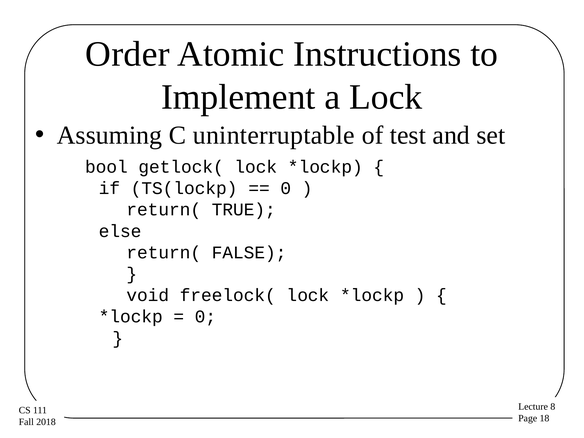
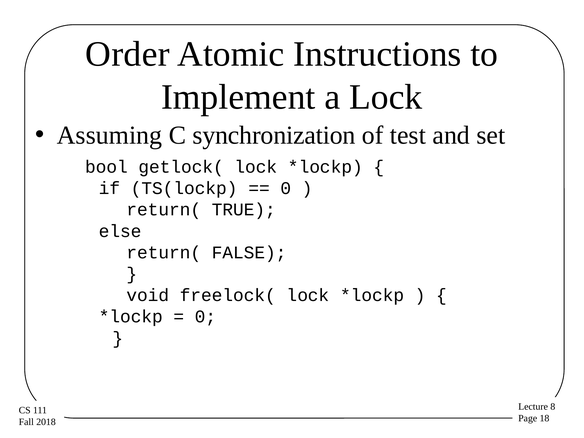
uninterruptable: uninterruptable -> synchronization (274, 135)
